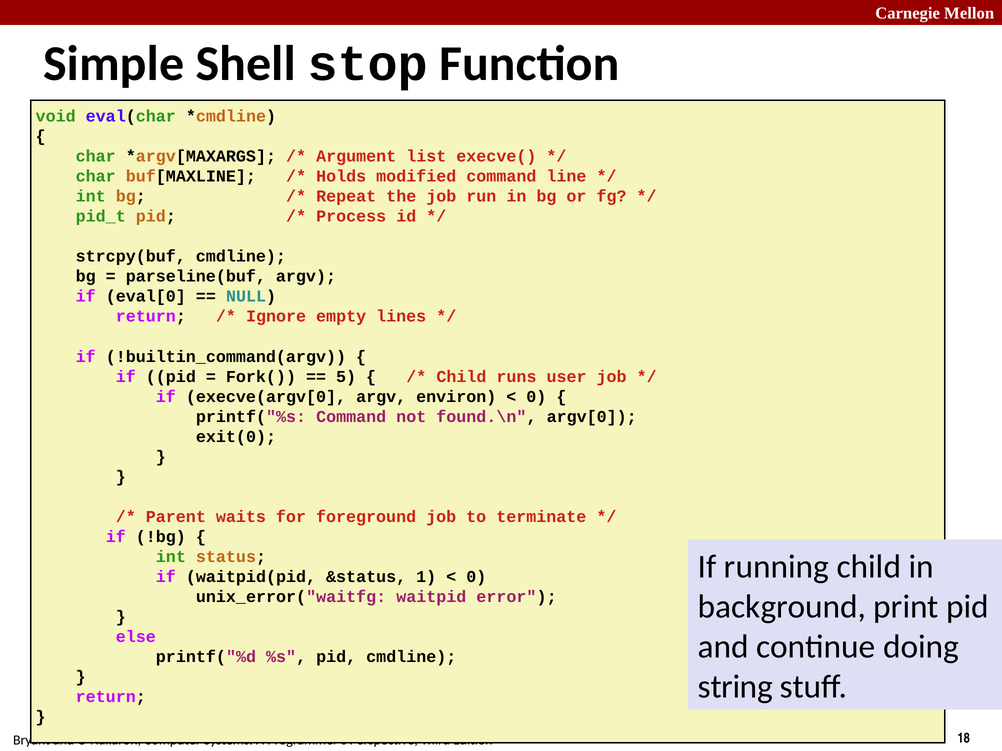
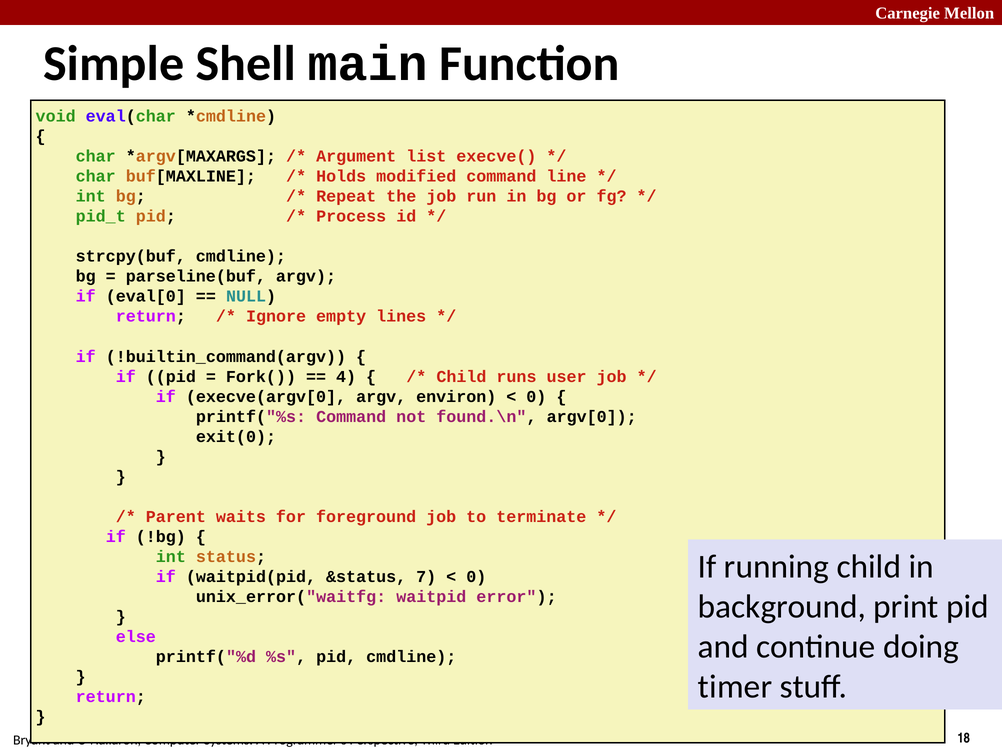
stop: stop -> main (368, 64)
5: 5 -> 4 (346, 377)
1: 1 -> 7 (426, 577)
string: string -> timer (735, 687)
